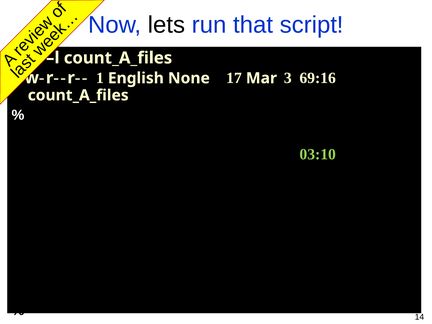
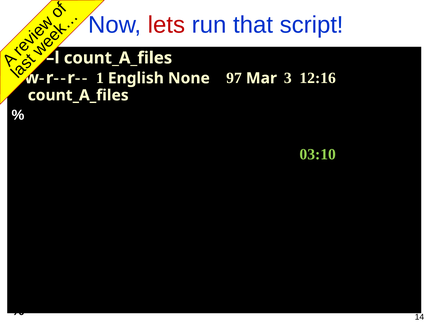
lets colour: black -> red (167, 25)
17: 17 -> 97 (234, 78)
69:16: 69:16 -> 12:16 (318, 78)
